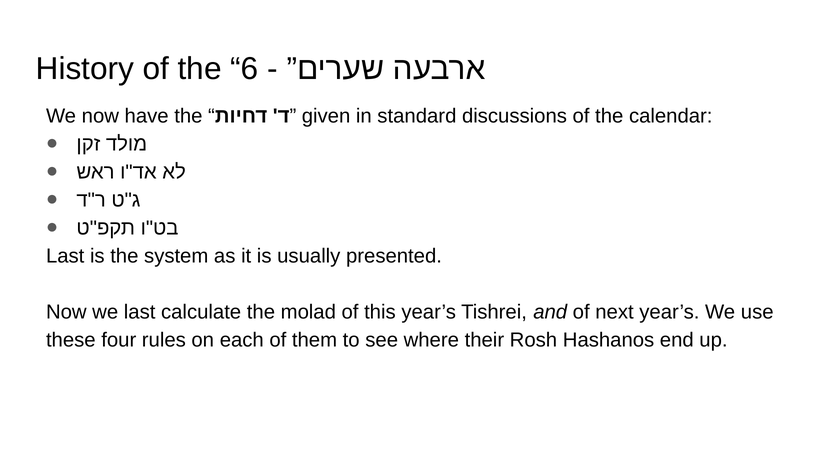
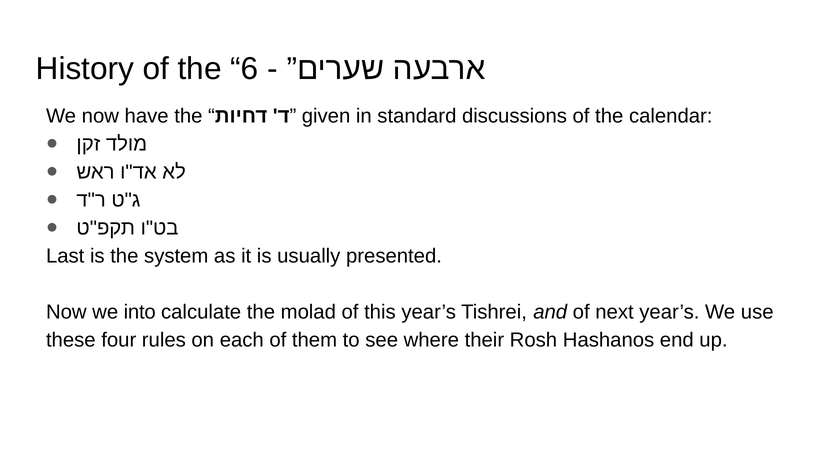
we last: last -> into (140, 312)
